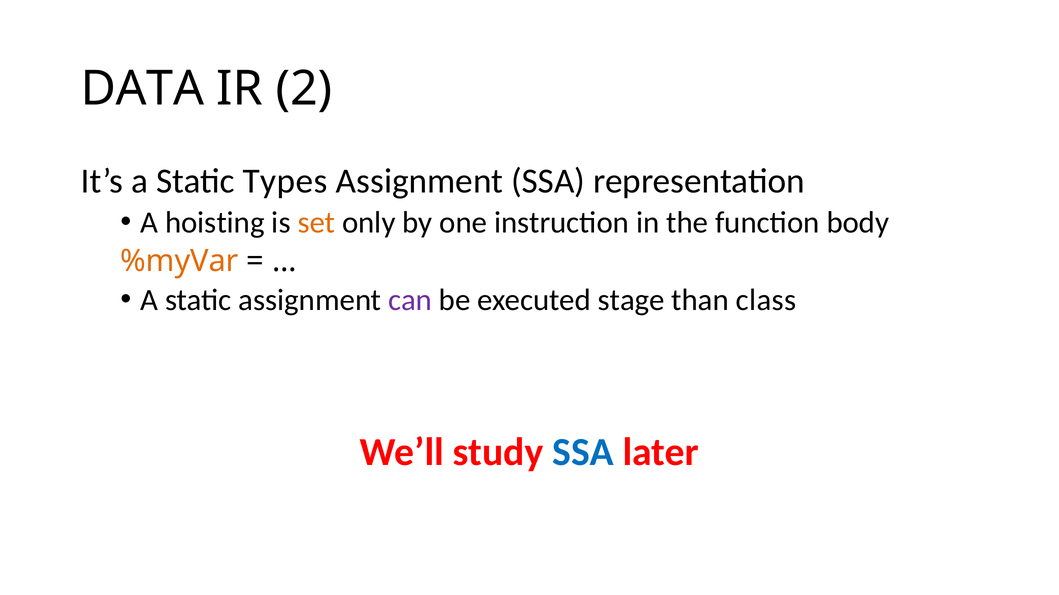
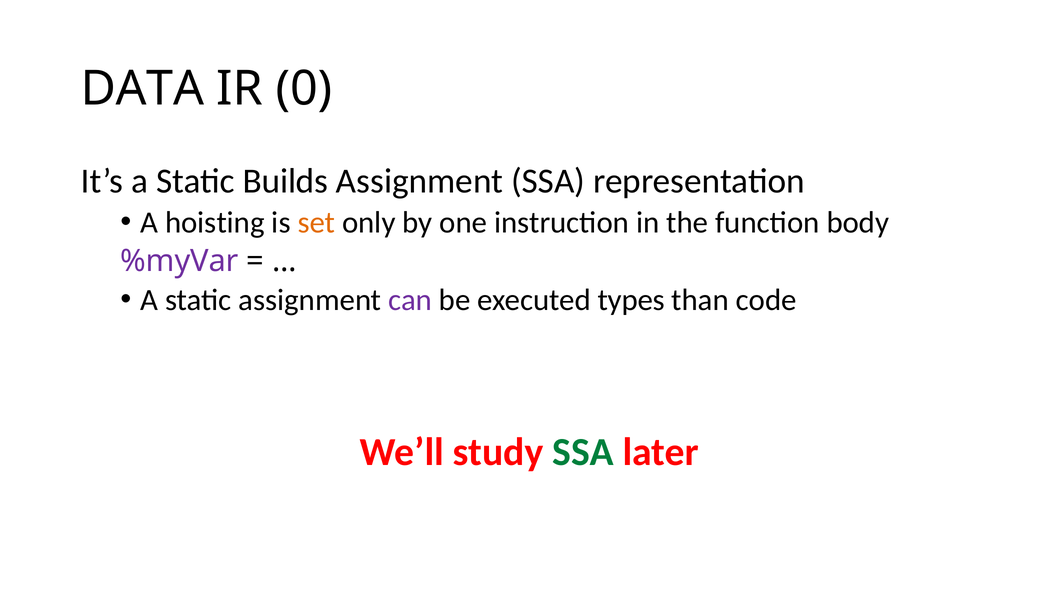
2: 2 -> 0 (304, 89)
Types: Types -> Builds (285, 181)
%myVar colour: orange -> purple (180, 261)
stage: stage -> types (631, 300)
class: class -> code (766, 300)
SSA colour: blue -> green (583, 452)
